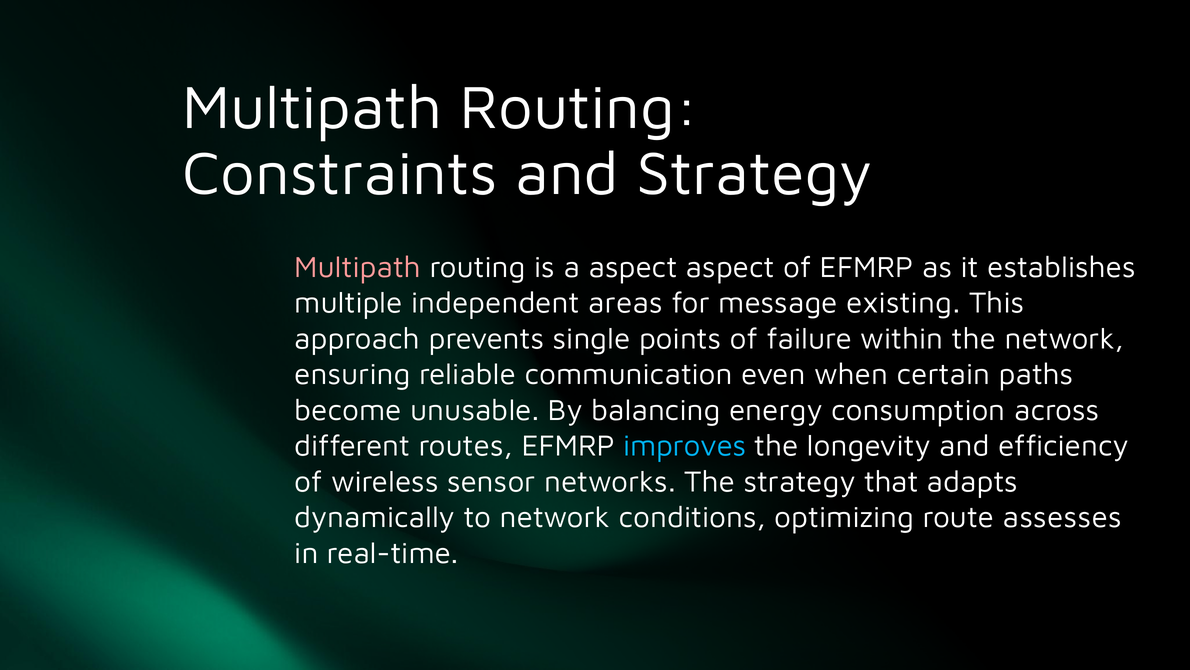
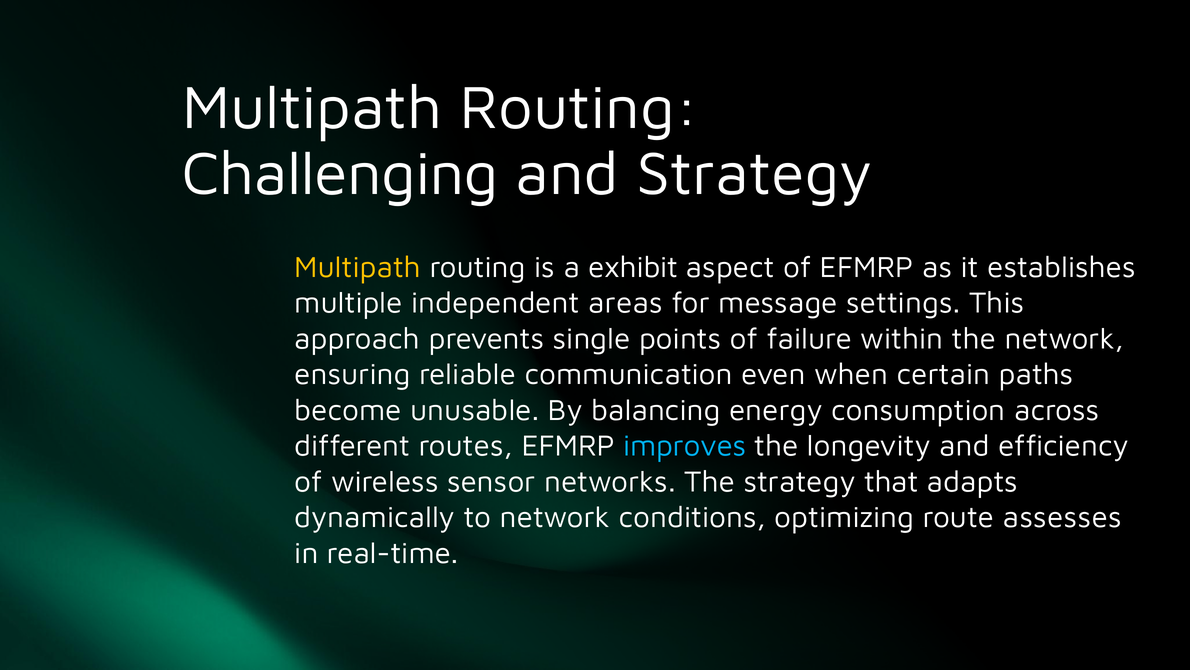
Constraints: Constraints -> Challenging (340, 174)
Multipath colour: pink -> yellow (358, 267)
a aspect: aspect -> exhibit (633, 267)
existing: existing -> settings (903, 303)
